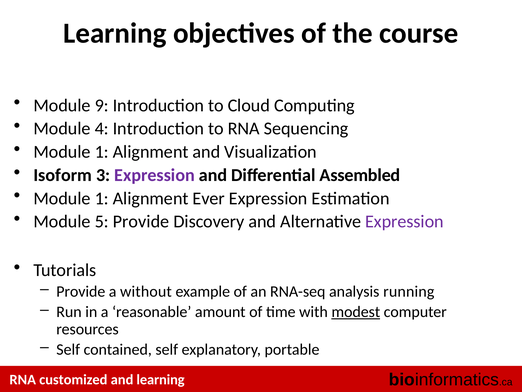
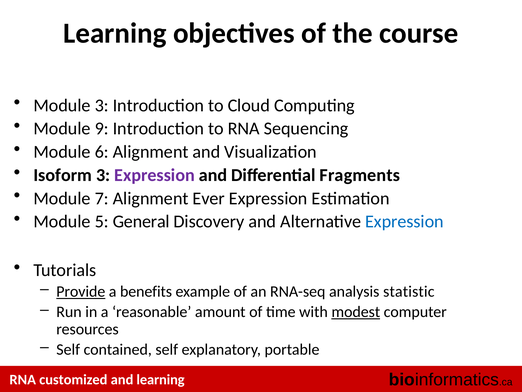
Module 9: 9 -> 3 (102, 105)
4: 4 -> 9 (102, 128)
1: 1 -> 6 (102, 152)
Assembled: Assembled -> Fragments (360, 175)
1: 1 -> 7 (102, 198)
5 Provide: Provide -> General (141, 221)
Expression colour: purple -> blue (404, 221)
Provide underline: none -> present (81, 291)
without: without -> benefits (146, 291)
running: running -> statistic (409, 291)
